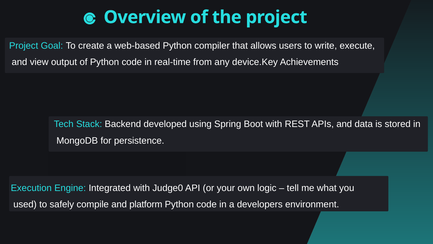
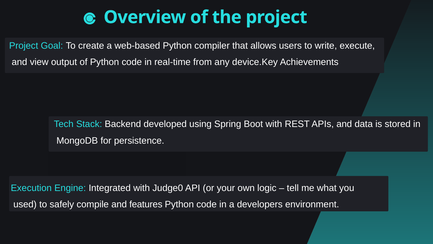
platform: platform -> features (146, 204)
